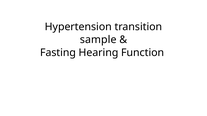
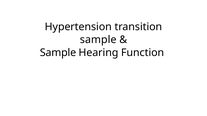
Fasting: Fasting -> Sample (58, 53)
